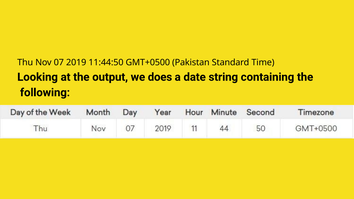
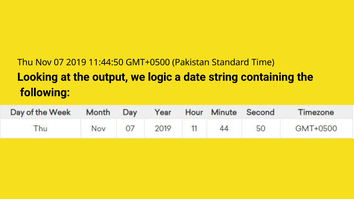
does: does -> logic (160, 77)
